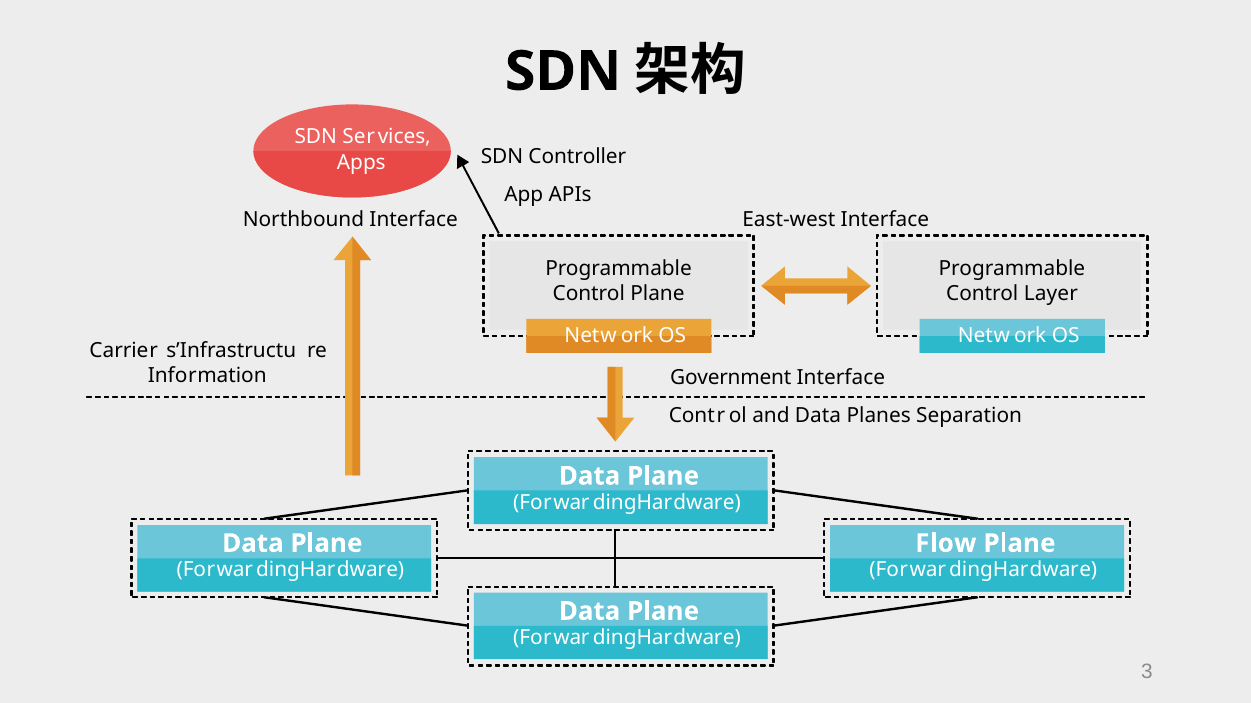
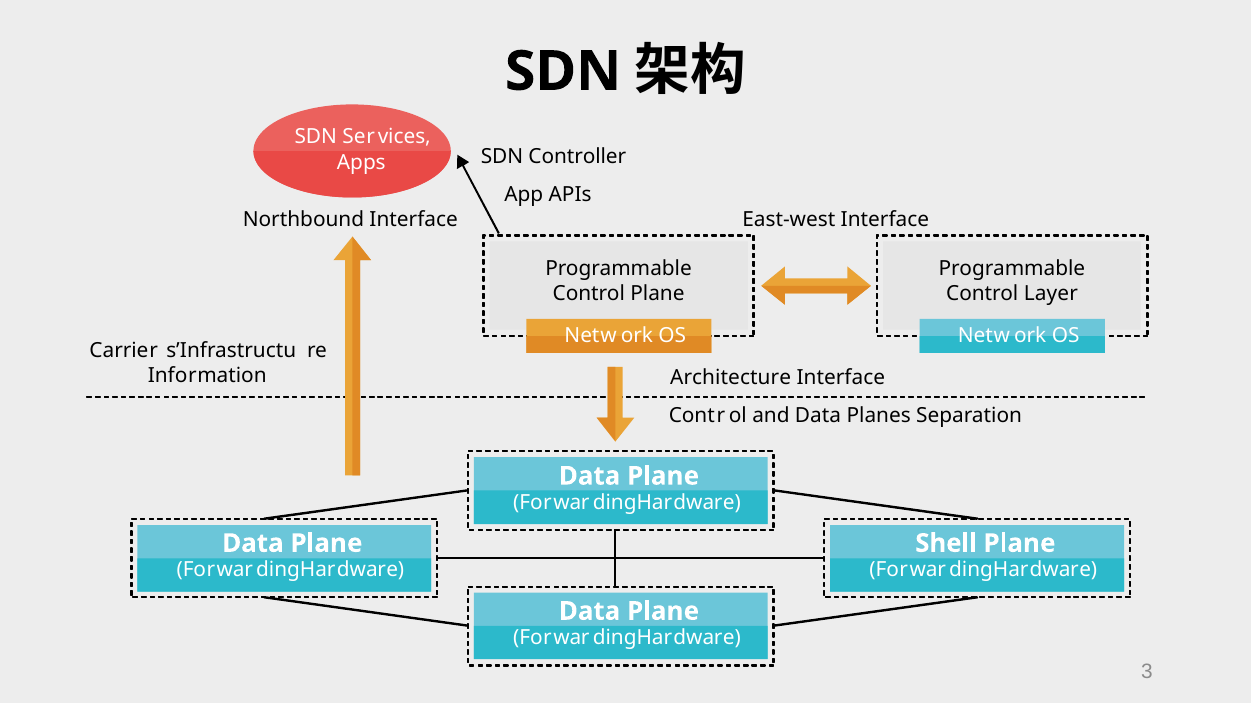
Government: Government -> Architecture (731, 378)
Flow: Flow -> Shell (946, 544)
